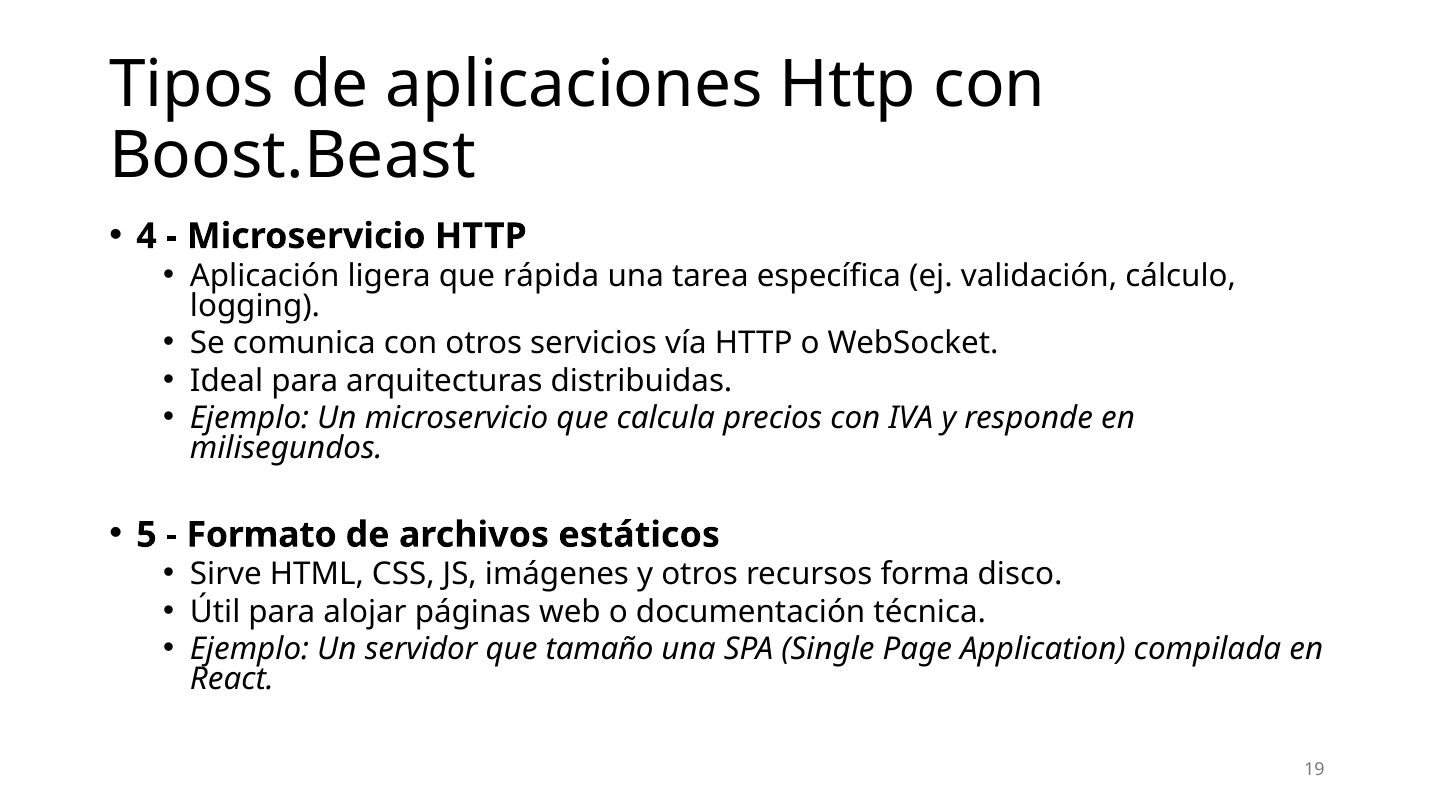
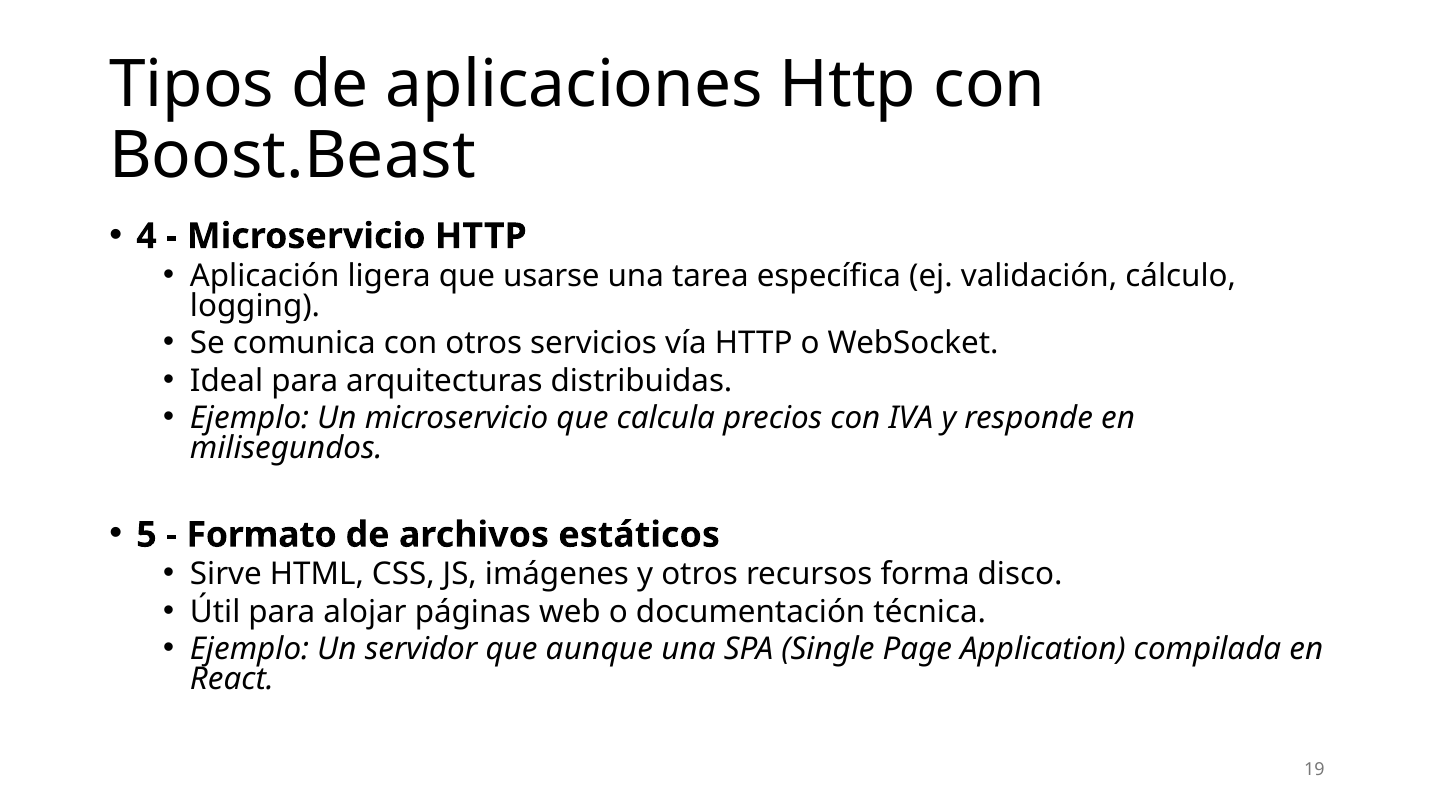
rápida: rápida -> usarse (551, 276)
tamaño: tamaño -> aunque (599, 649)
